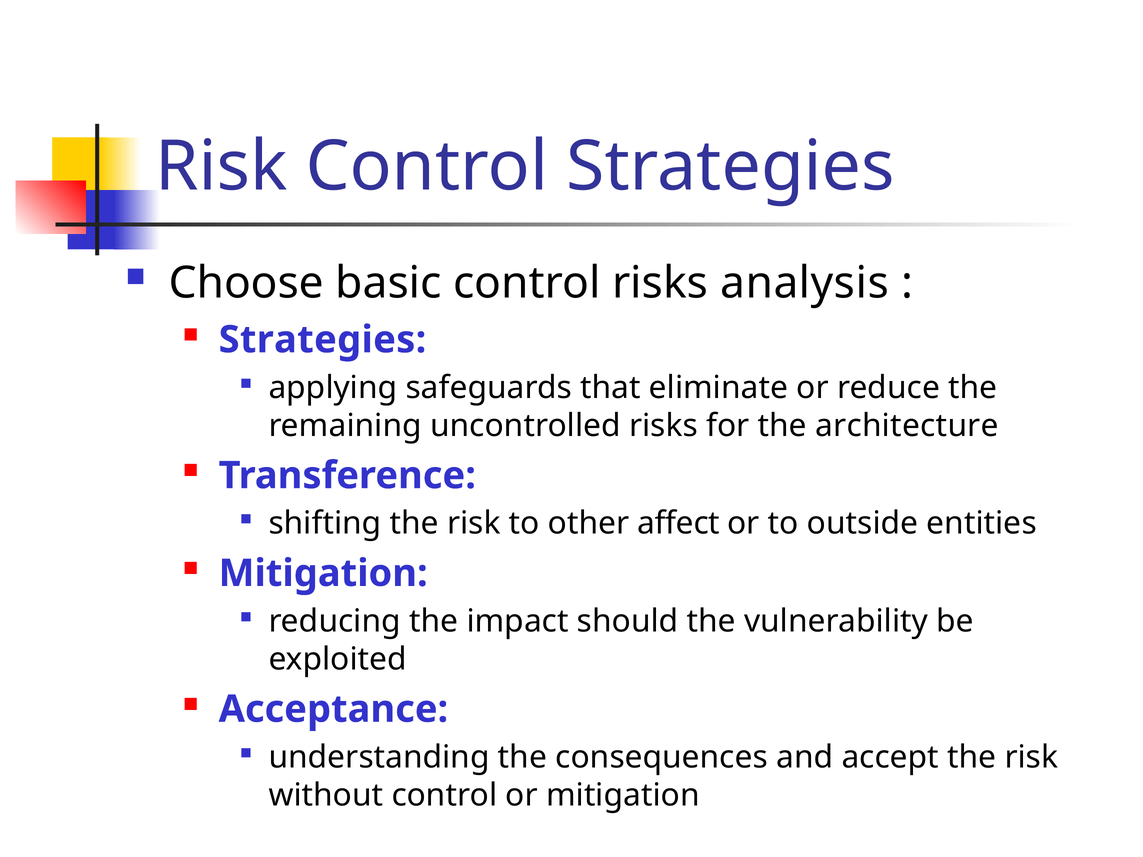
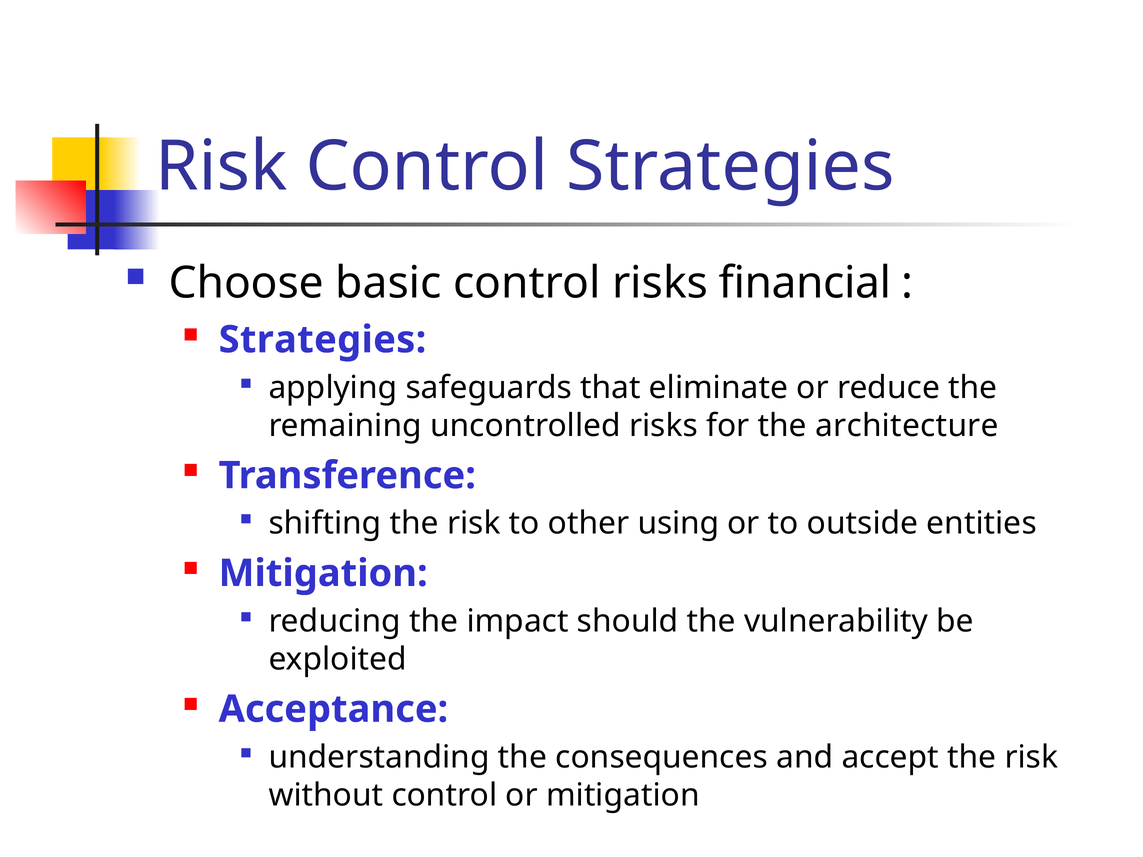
analysis: analysis -> financial (805, 283)
affect: affect -> using (678, 524)
